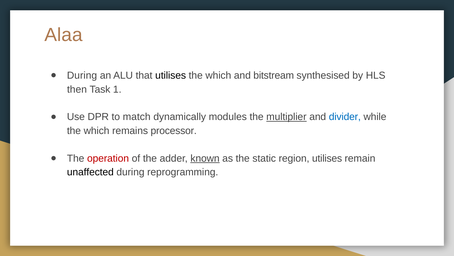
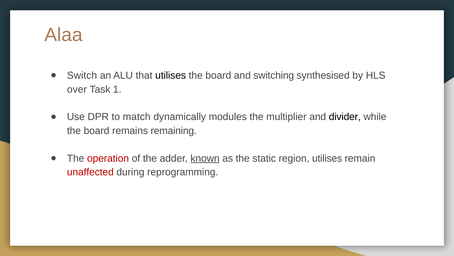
During: During -> Switch (82, 75)
which: which -> board (218, 75)
bitstream: bitstream -> switching (274, 75)
then: then -> over (77, 89)
multiplier underline: present -> none (286, 117)
divider colour: blue -> black (345, 117)
which: which -> board (97, 130)
processor: processor -> remaining (174, 130)
unaffected colour: black -> red (90, 172)
